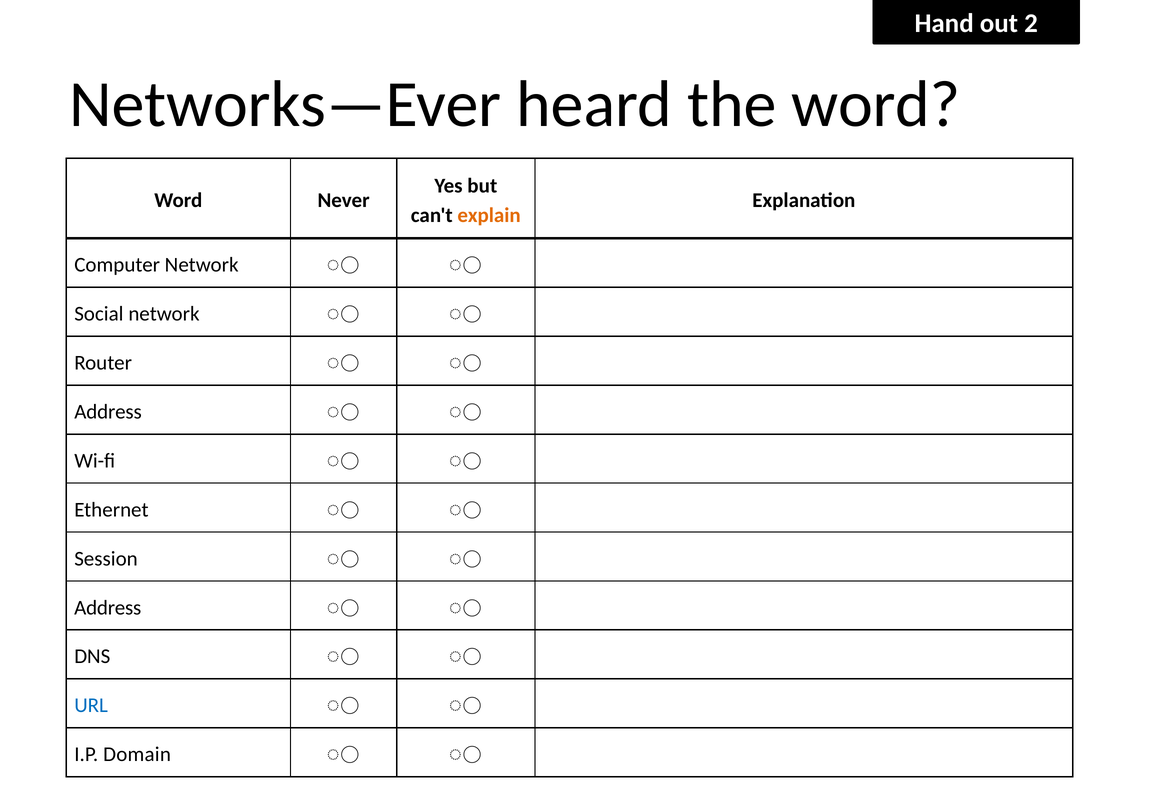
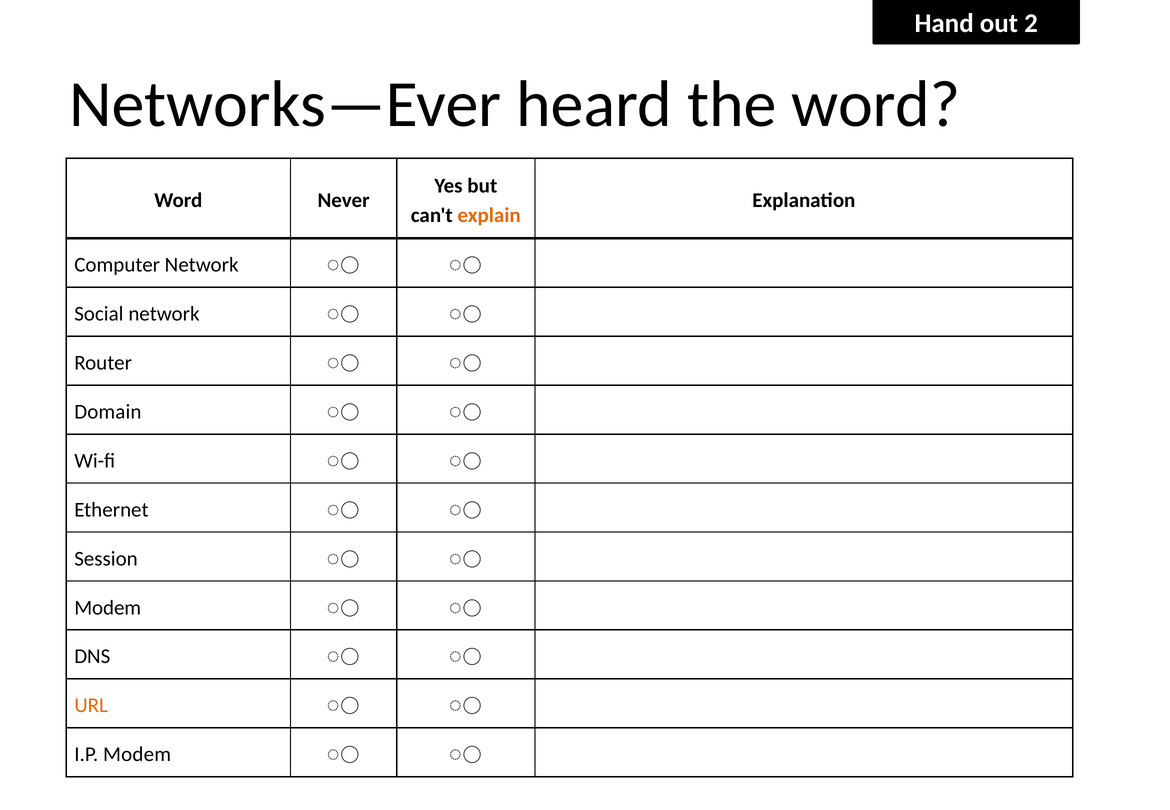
Address: Address -> Domain (108, 412)
Address: Address -> Modem (108, 608)
URL colour: blue -> orange (91, 705)
I.P Domain: Domain -> Modem (137, 754)
